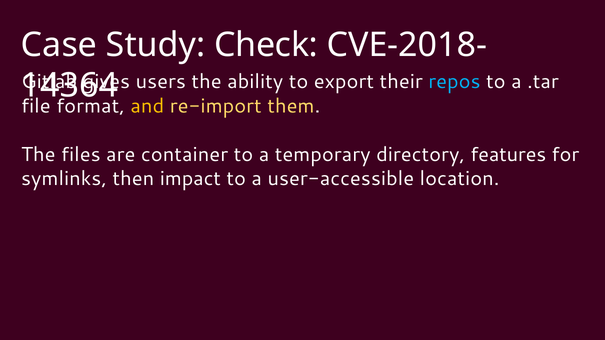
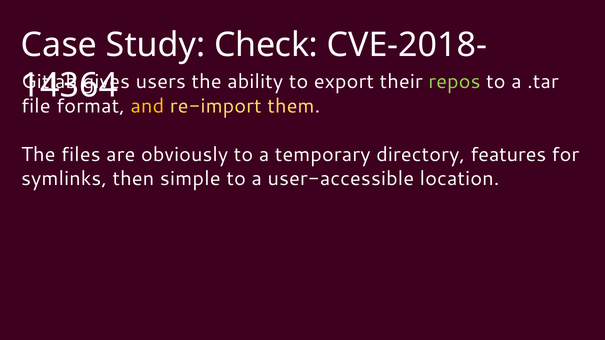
repos colour: light blue -> light green (454, 82)
container: container -> obviously (185, 155)
impact: impact -> simple (190, 179)
